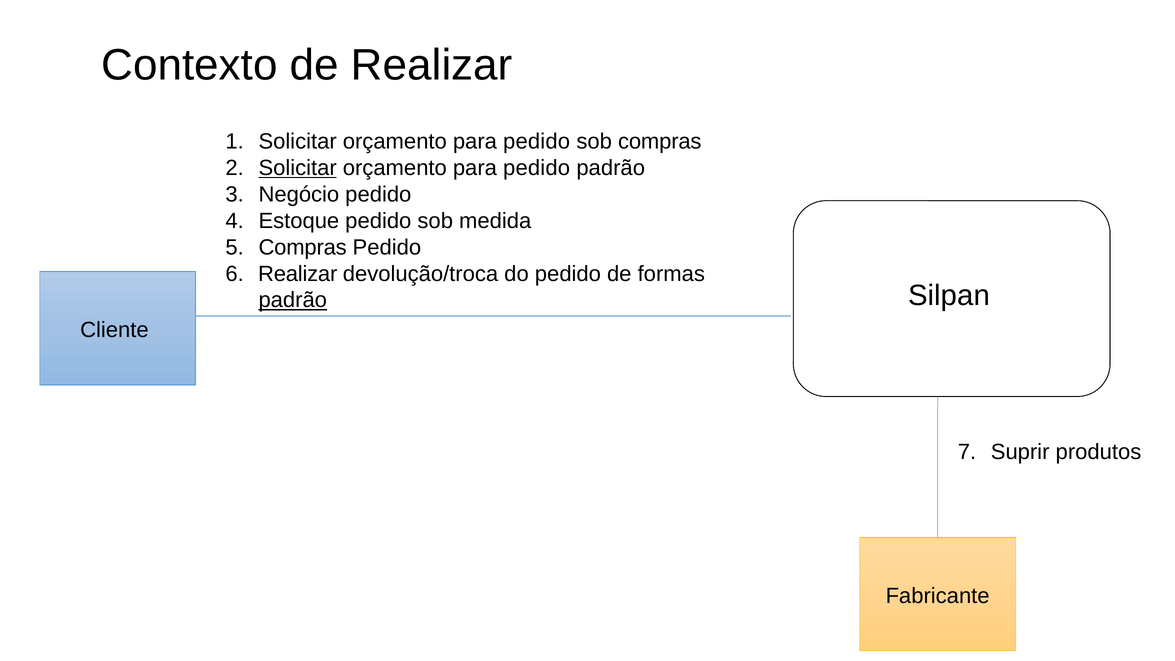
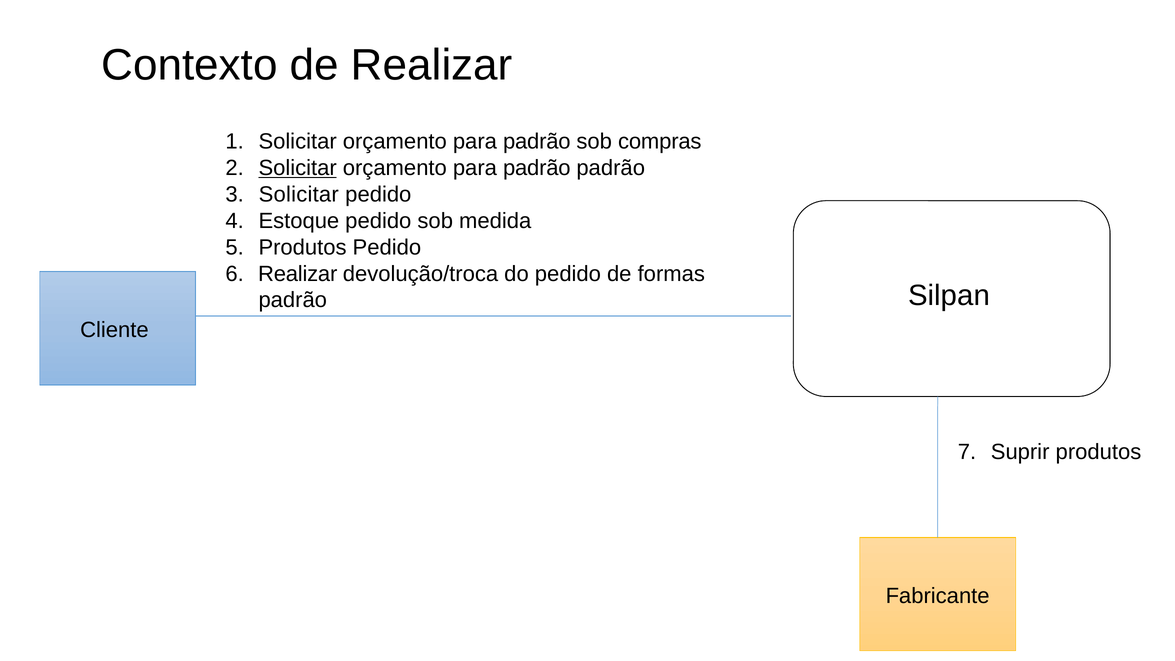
pedido: pedido -> padrão (537, 142)
pedido: pedido -> padrão (537, 168)
Negócio: Negócio -> Solicitar (299, 194)
Compras: Compras -> Produtos (303, 247)
padrão underline: present -> none (293, 300)
